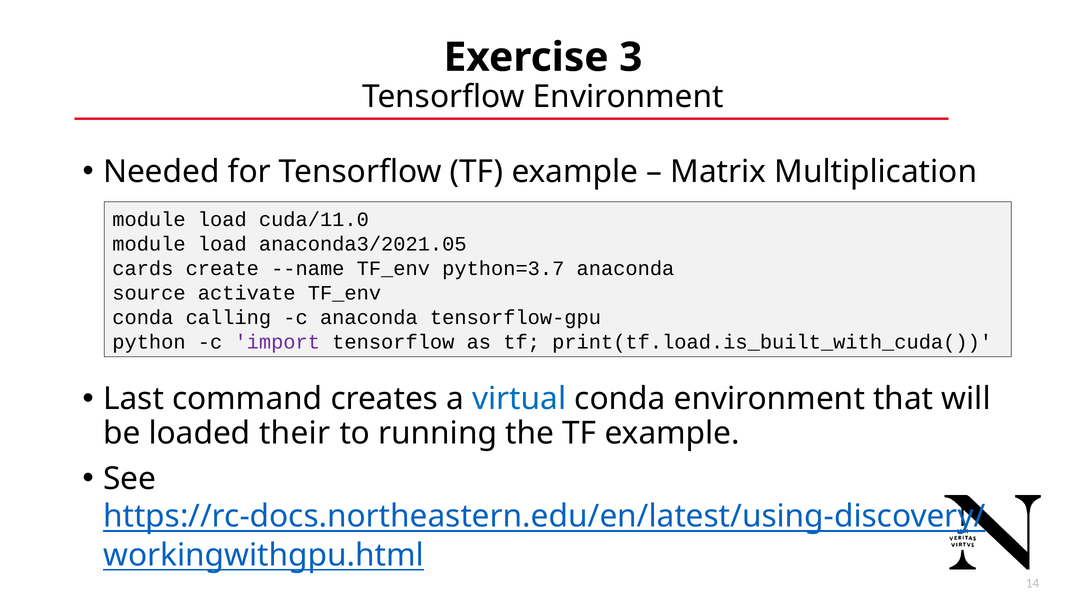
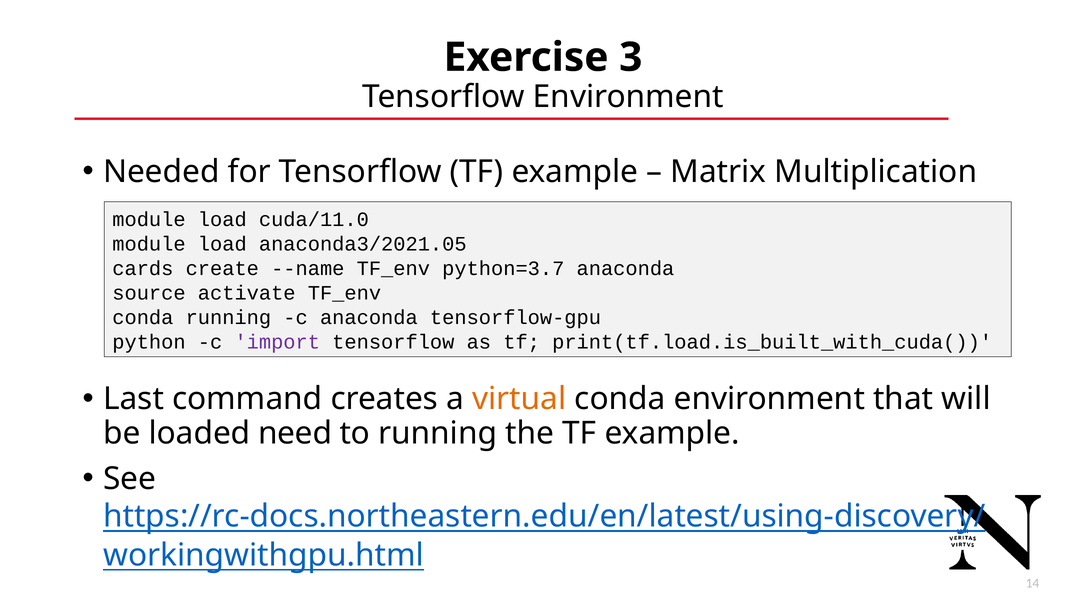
conda calling: calling -> running (228, 317)
virtual colour: blue -> orange (519, 399)
their: their -> need (295, 433)
